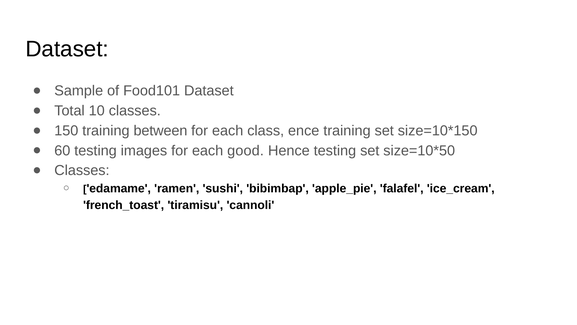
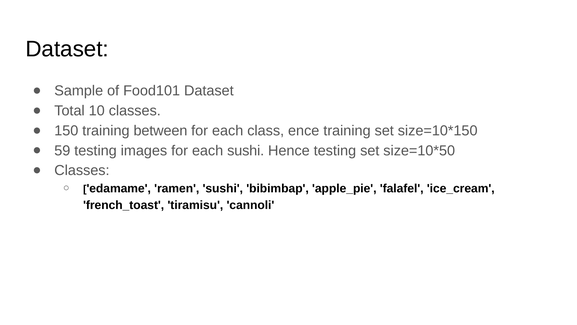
60: 60 -> 59 (62, 150)
each good: good -> sushi (246, 150)
